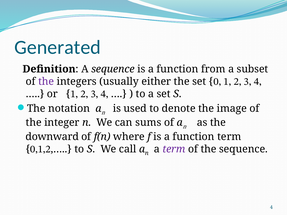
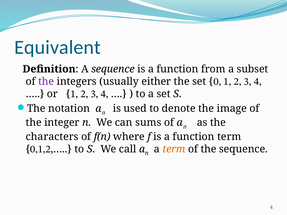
Generated: Generated -> Equivalent (58, 47)
downward: downward -> characters (52, 137)
term colour: purple -> orange (174, 149)
